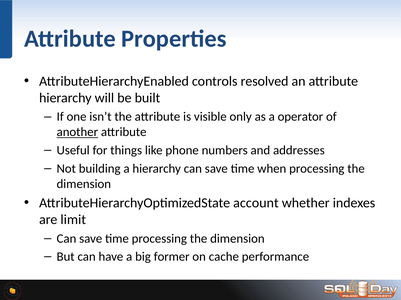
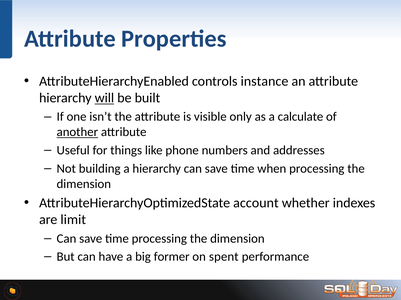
resolved: resolved -> instance (264, 82)
will underline: none -> present (104, 98)
operator: operator -> calculate (300, 117)
cache: cache -> spent (224, 257)
